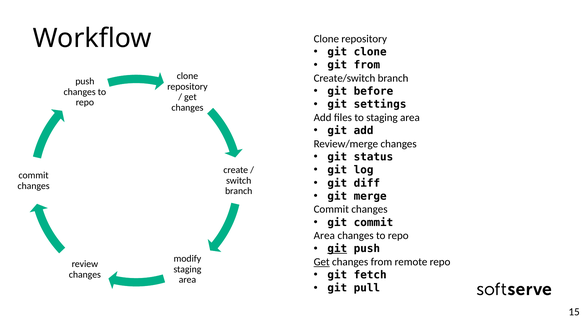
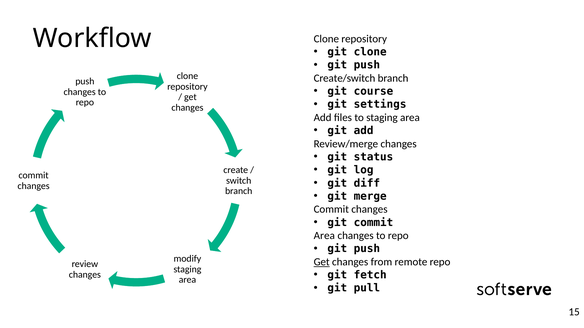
from: from -> push (367, 65)
before: before -> course (373, 91)
git underline: present -> none (337, 249)
